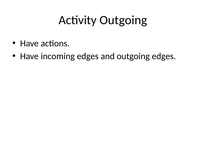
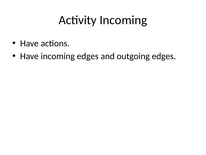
Activity Outgoing: Outgoing -> Incoming (123, 20)
